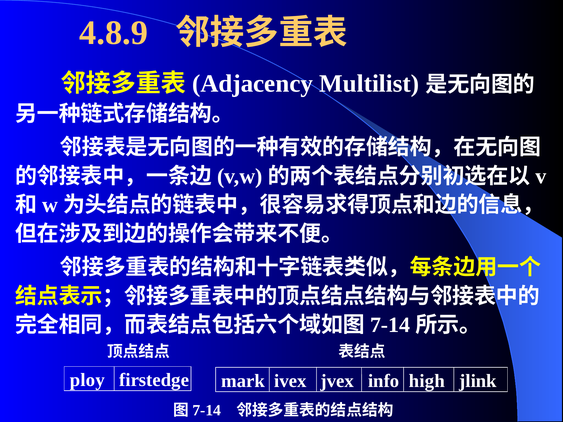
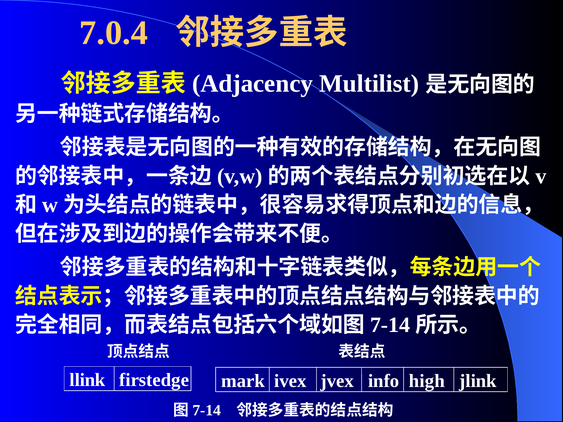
4.8.9: 4.8.9 -> 7.0.4 (114, 33)
ploy: ploy -> llink (88, 380)
